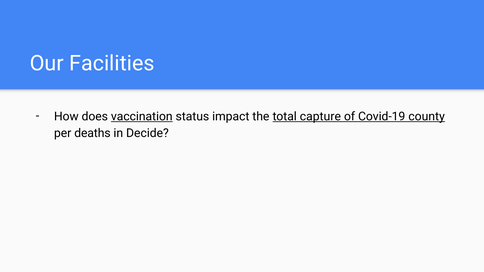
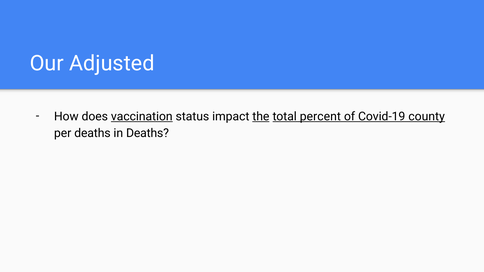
Facilities: Facilities -> Adjusted (112, 63)
the underline: none -> present (261, 117)
capture: capture -> percent (320, 117)
in Decide: Decide -> Deaths (147, 133)
